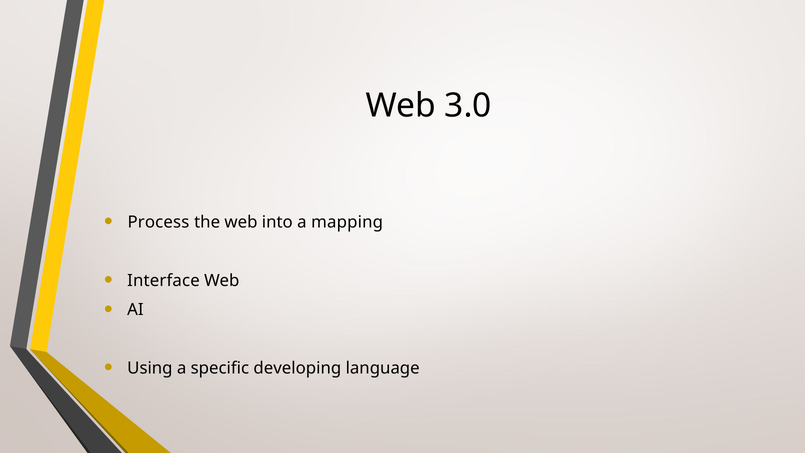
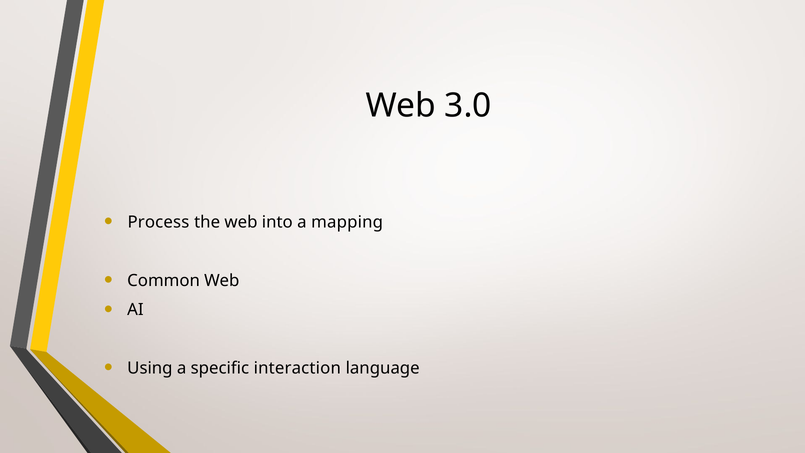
Interface: Interface -> Common (164, 280)
developing: developing -> interaction (297, 368)
